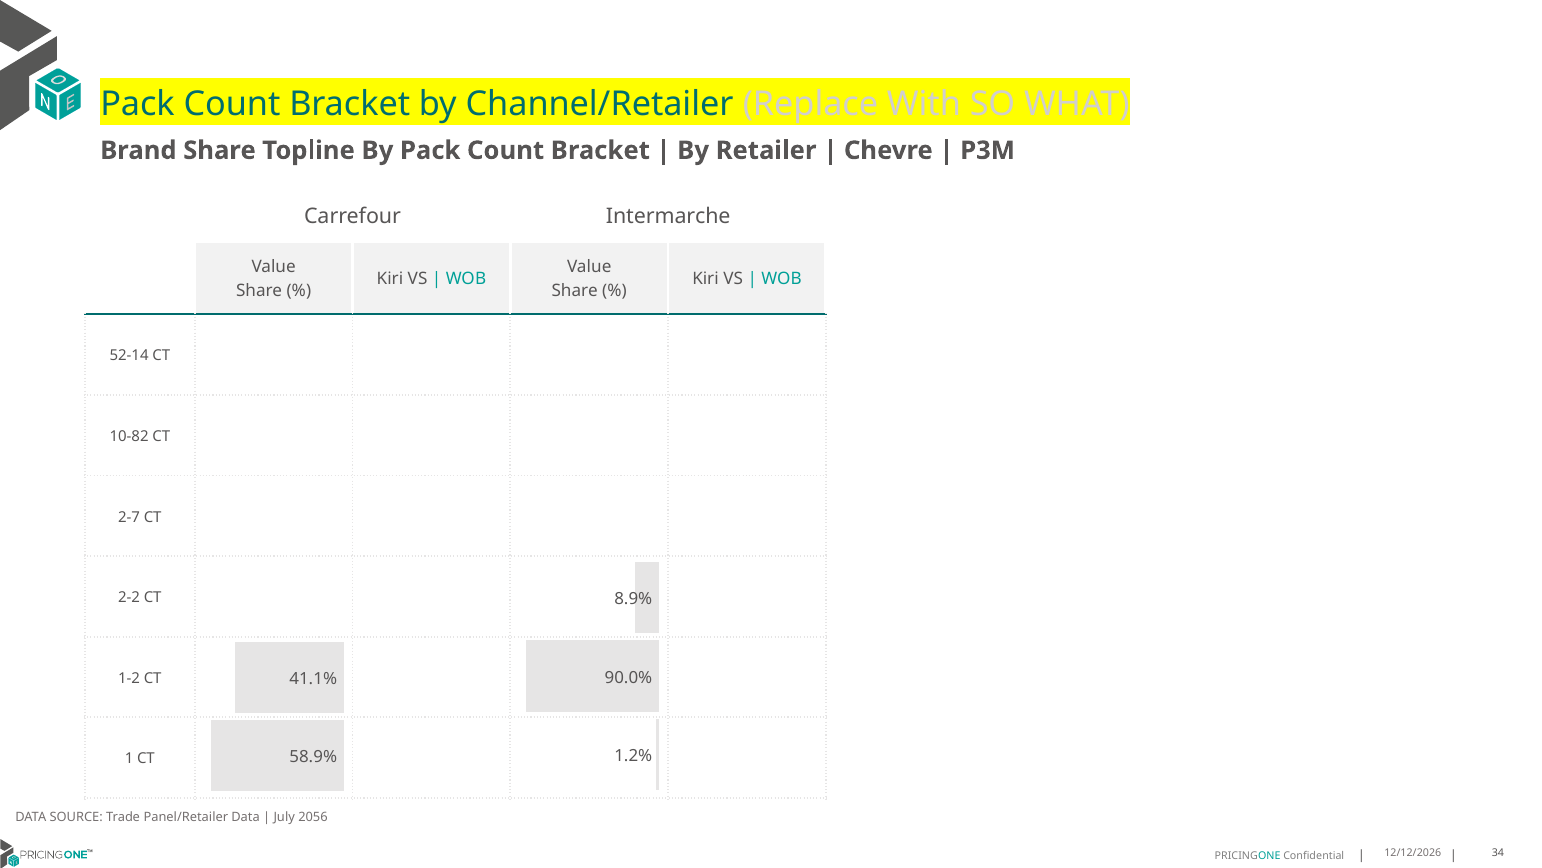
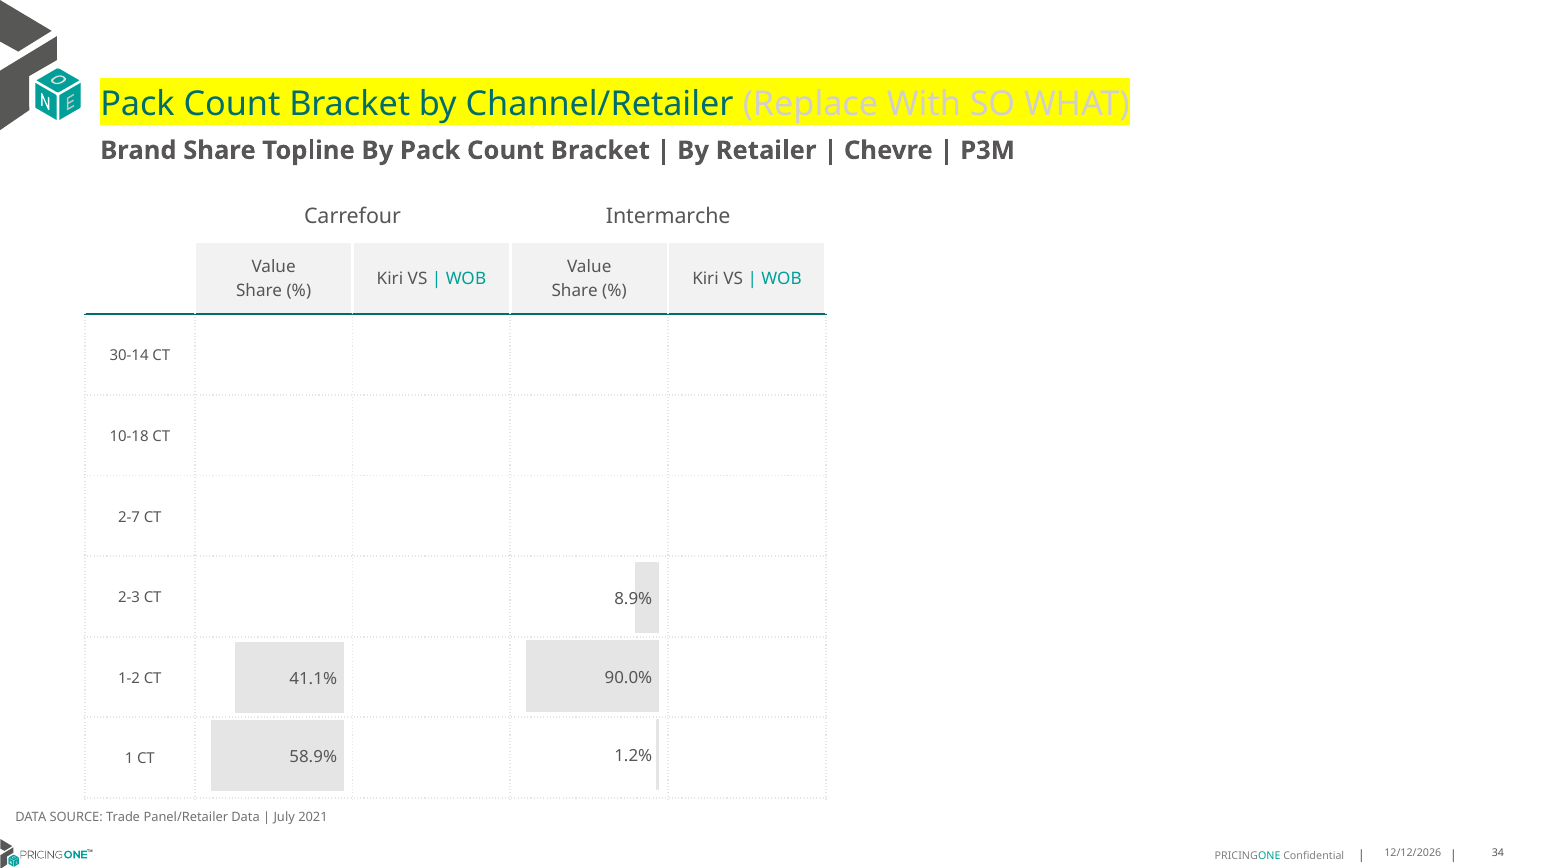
52-14: 52-14 -> 30-14 (129, 356)
10-82: 10-82 -> 10-18 (129, 436)
2-2: 2-2 -> 2-3 (129, 597)
2056: 2056 -> 2021 (313, 817)
